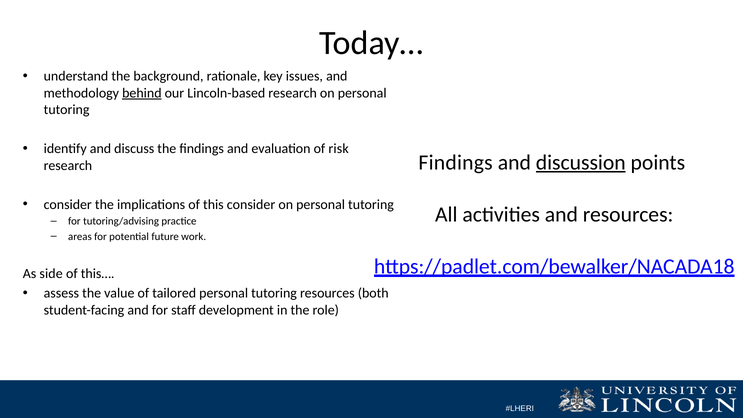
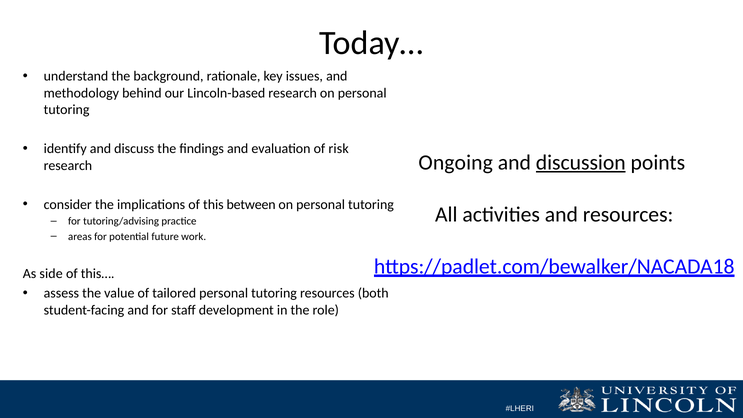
behind underline: present -> none (142, 93)
Findings: Findings -> Ongoing (456, 162)
this consider: consider -> between (251, 204)
